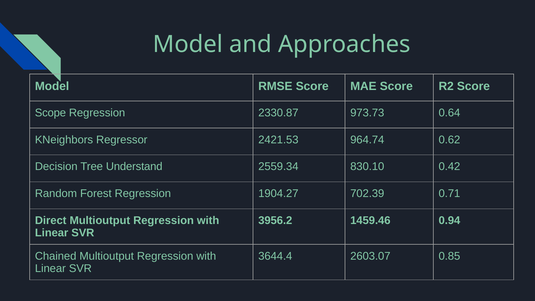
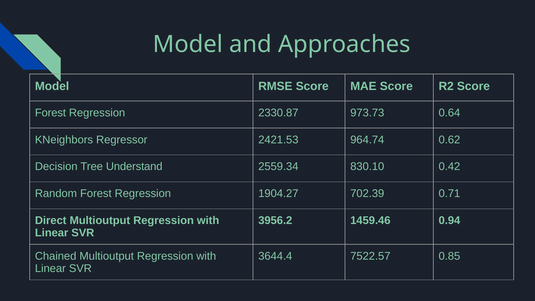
Scope: Scope -> Forest (50, 113)
2603.07: 2603.07 -> 7522.57 (370, 256)
